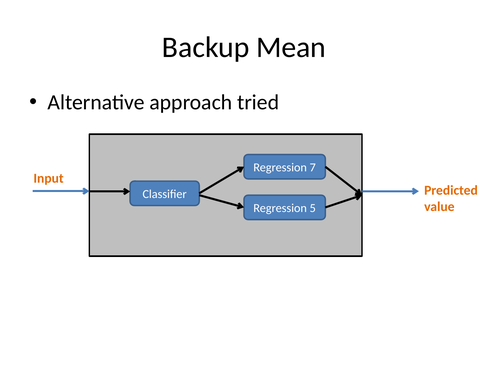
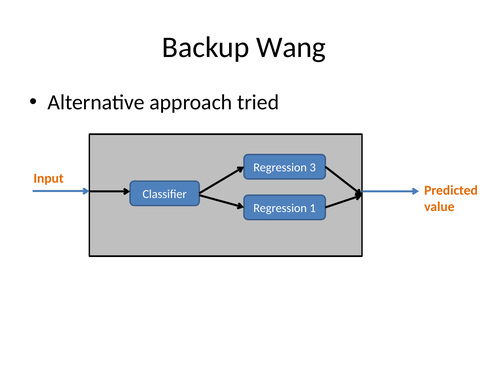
Mean: Mean -> Wang (291, 47)
7: 7 -> 3 (313, 168)
5: 5 -> 1 (313, 208)
